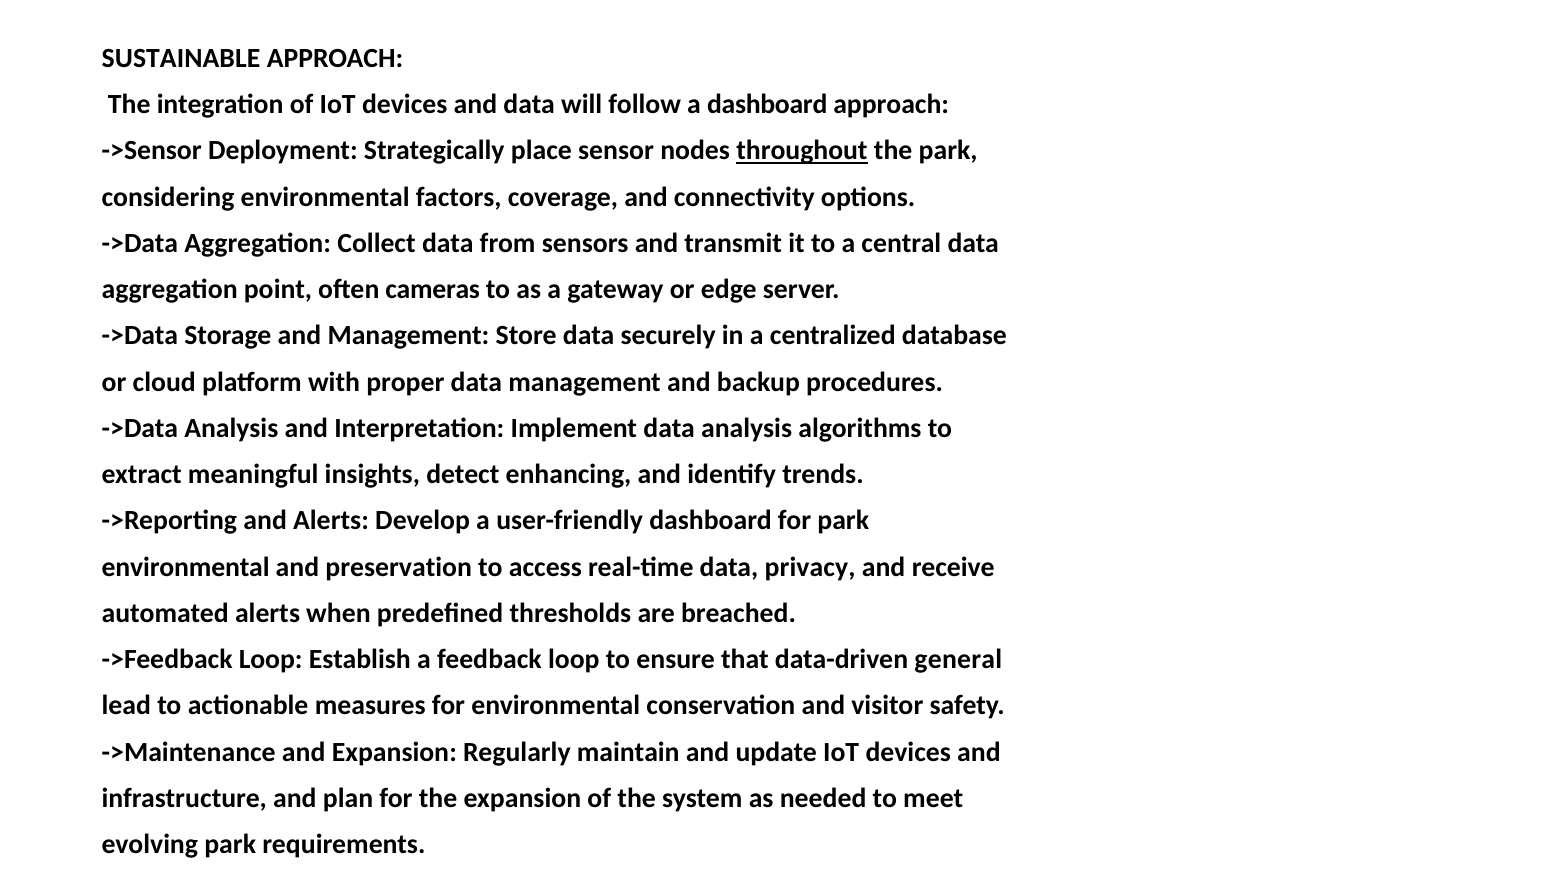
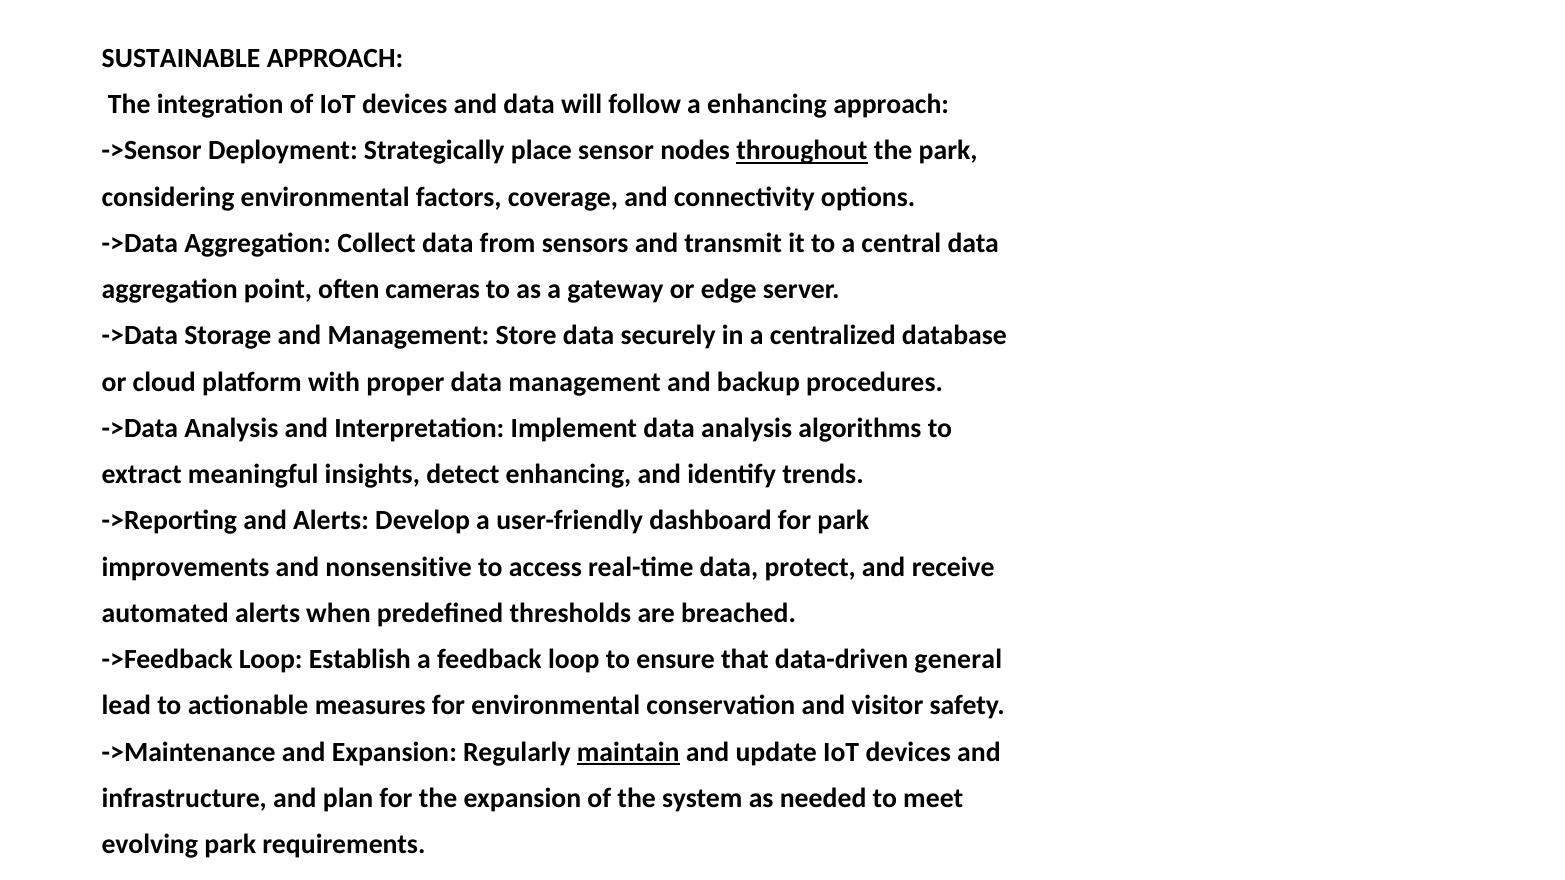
a dashboard: dashboard -> enhancing (767, 105)
environmental: environmental -> improvements (186, 567)
preservation: preservation -> nonsensitive (399, 567)
privacy: privacy -> protect (810, 567)
maintain underline: none -> present (628, 752)
